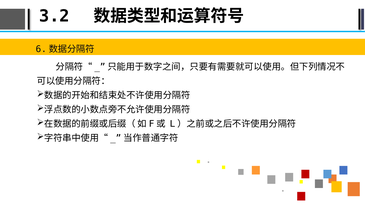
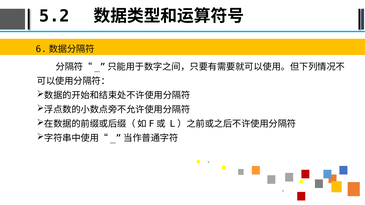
3.2: 3.2 -> 5.2 (54, 16)
